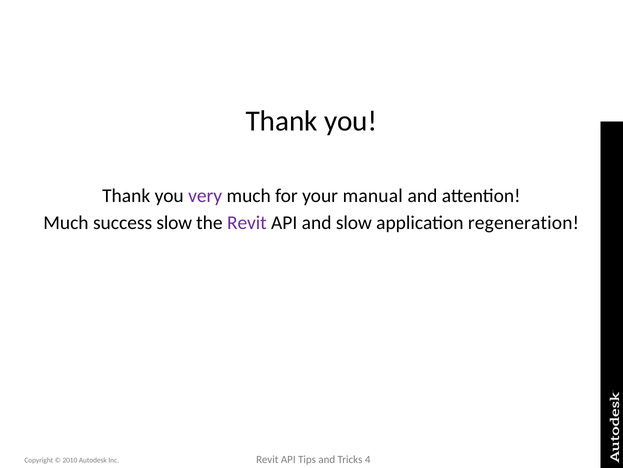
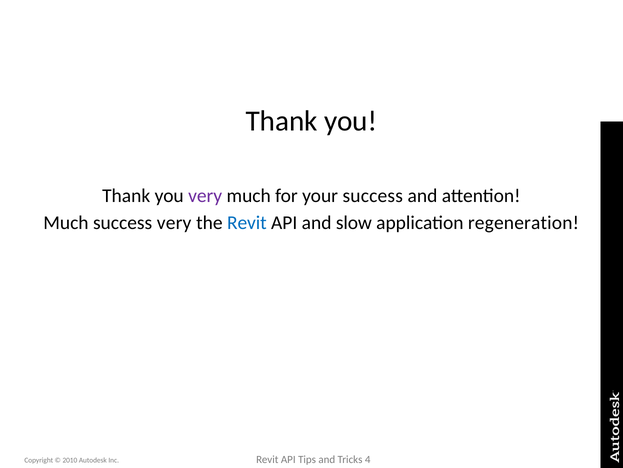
your manual: manual -> success (373, 196)
success slow: slow -> very (174, 223)
Revit colour: purple -> blue (247, 223)
